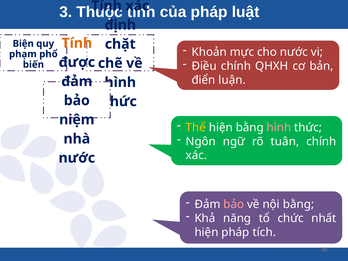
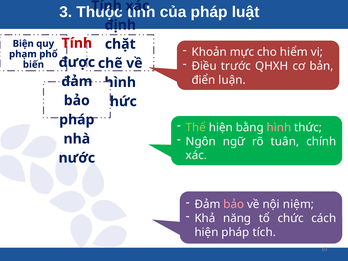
Tính colour: orange -> red (77, 43)
cho nước: nước -> hiểm (294, 52)
Điều chính: chính -> trước (236, 66)
niệm: niệm -> pháp (77, 120)
Thể colour: yellow -> light green (196, 128)
nội bằng: bằng -> niệm (299, 204)
nhất: nhất -> cách (324, 218)
